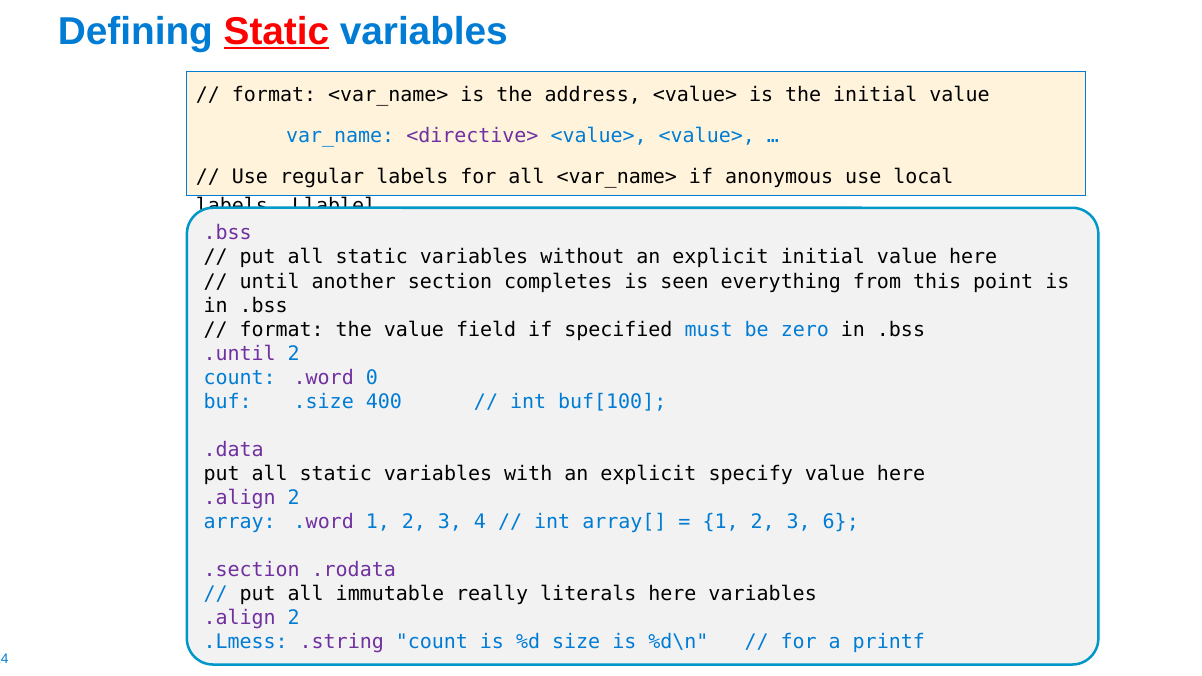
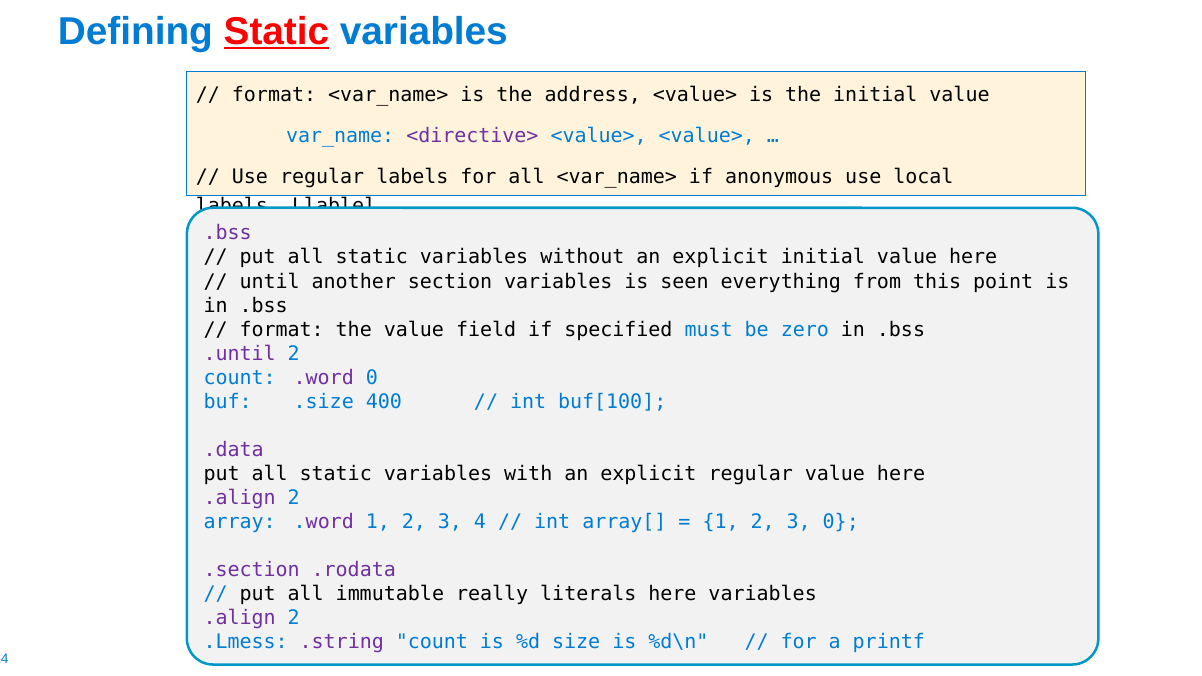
section completes: completes -> variables (558, 281)
explicit specify: specify -> regular (751, 474)
3 6: 6 -> 0 (841, 522)
